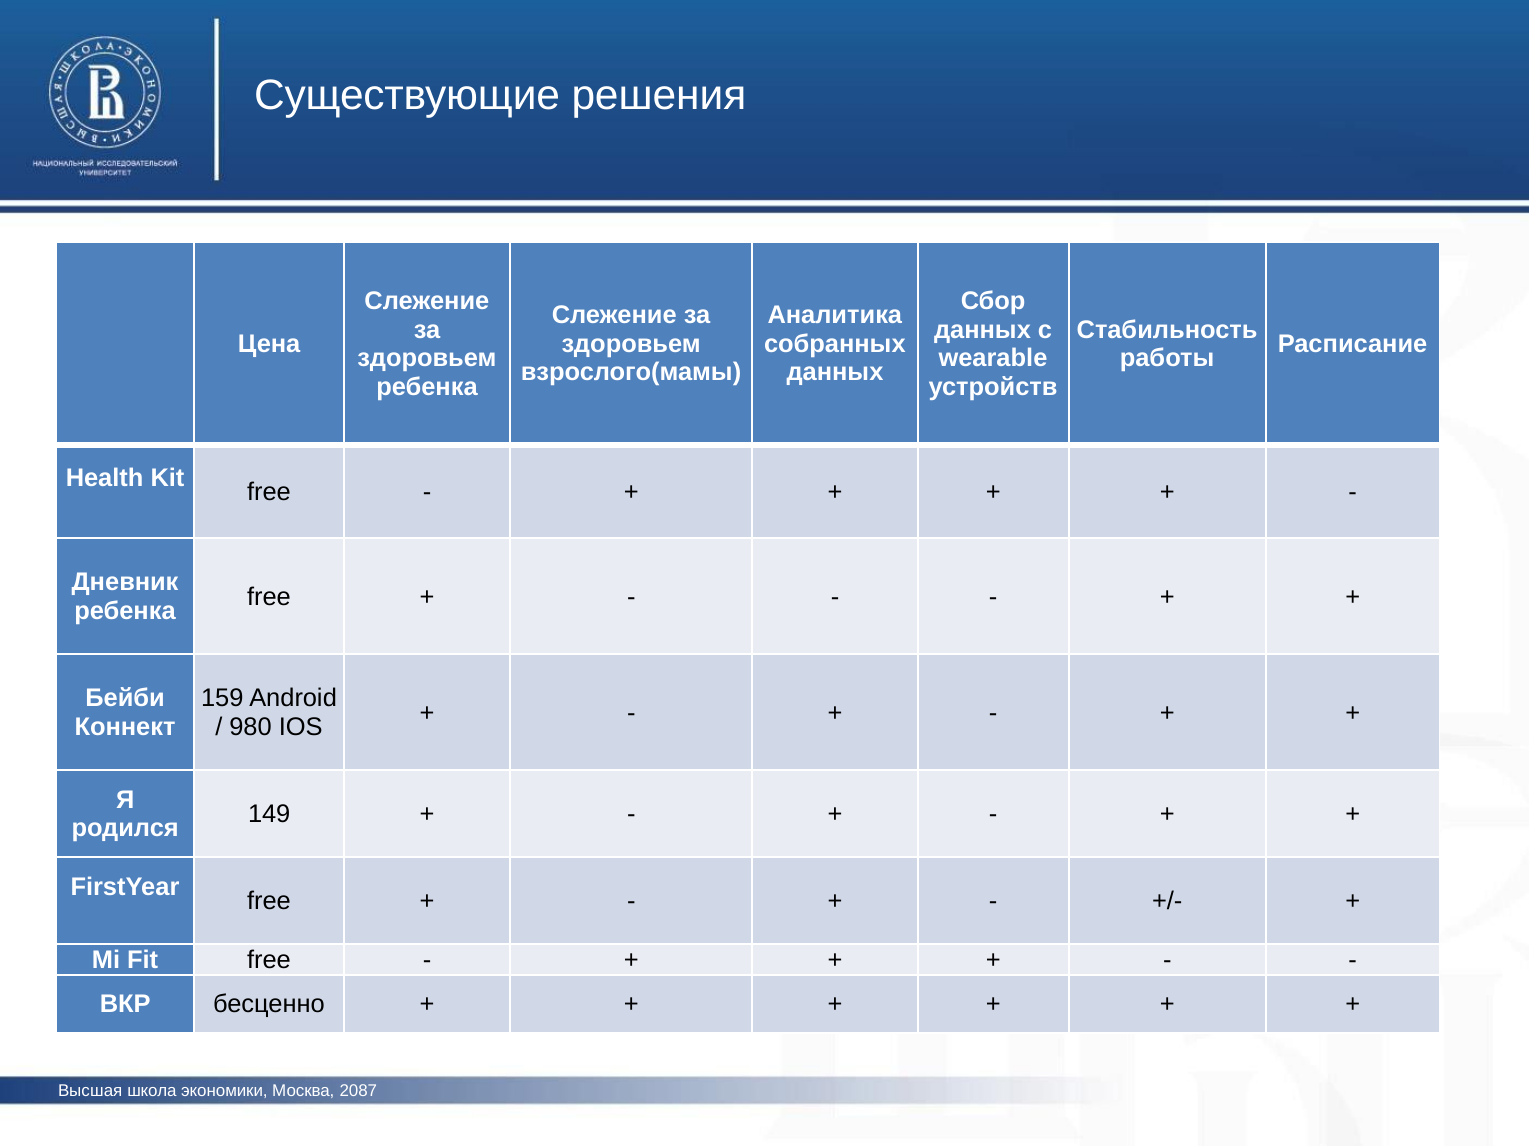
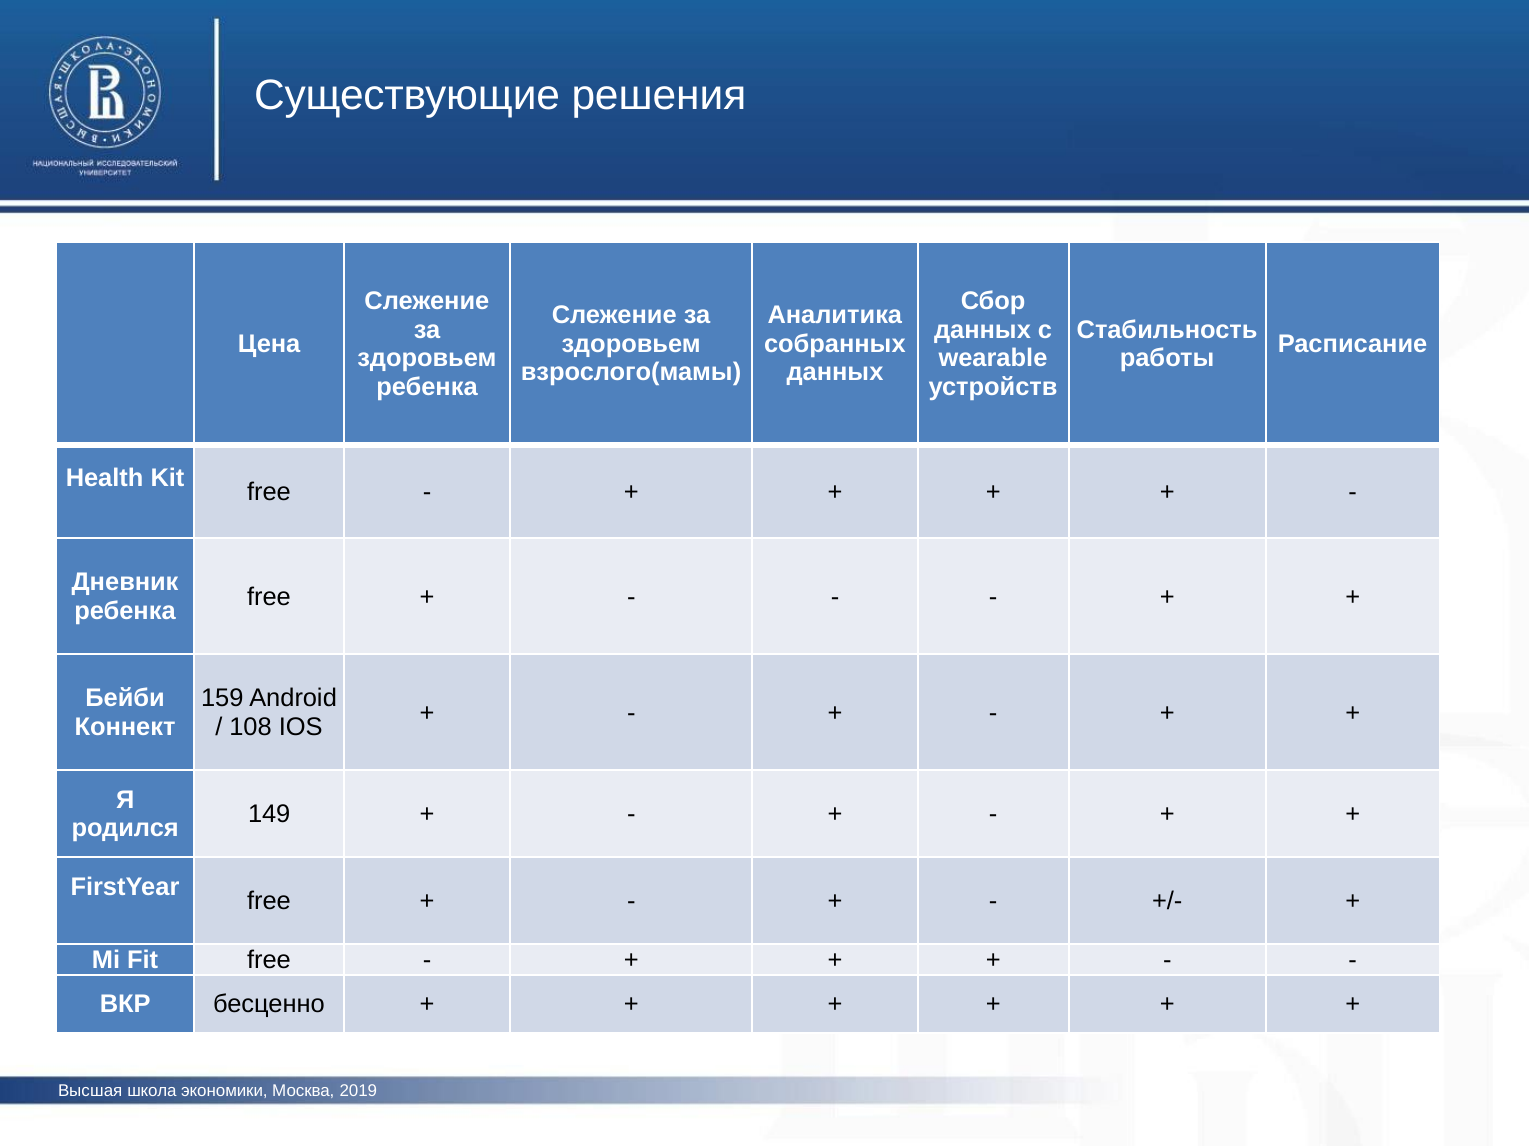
980: 980 -> 108 (251, 727)
2087: 2087 -> 2019 (358, 1091)
